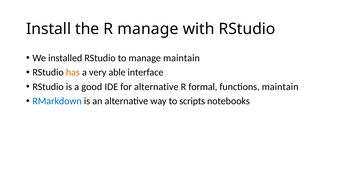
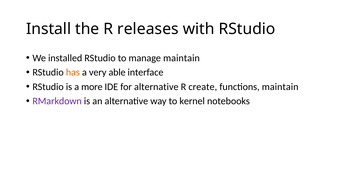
R manage: manage -> releases (148, 29)
good: good -> more (92, 87)
formal: formal -> create (203, 87)
RMarkdown colour: blue -> purple (57, 101)
scripts: scripts -> kernel (192, 101)
